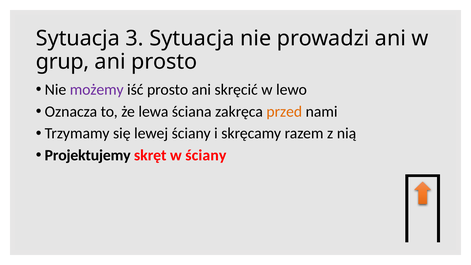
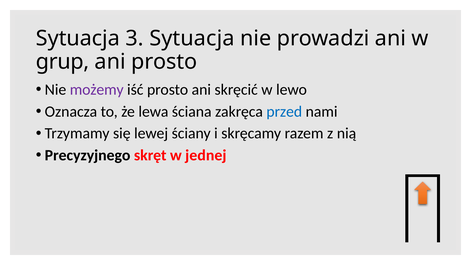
przed colour: orange -> blue (284, 112)
Projektujemy: Projektujemy -> Precyzyjnego (88, 155)
w ściany: ściany -> jednej (206, 155)
